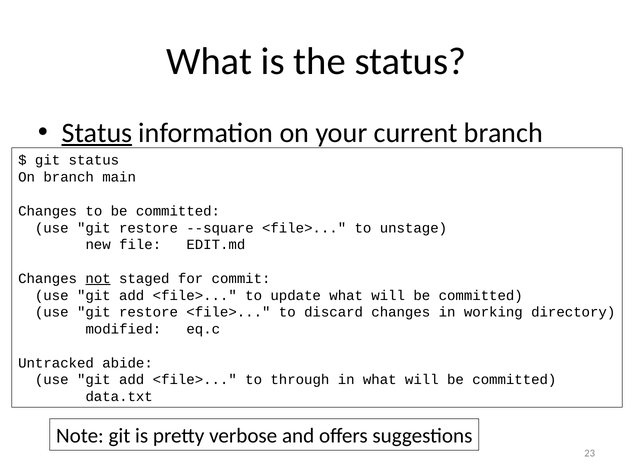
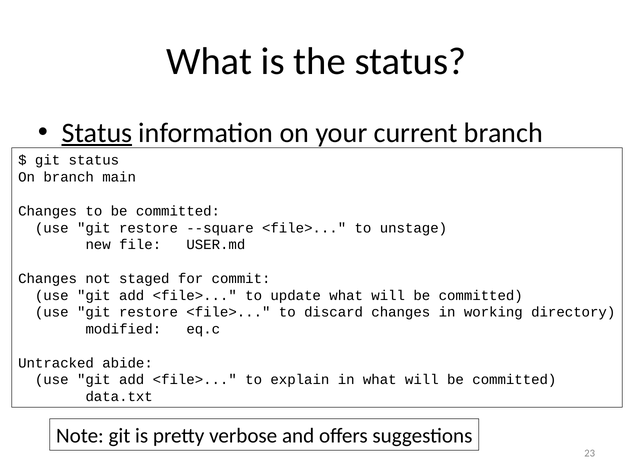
EDIT.md: EDIT.md -> USER.md (216, 245)
not underline: present -> none (98, 278)
through: through -> explain (300, 380)
